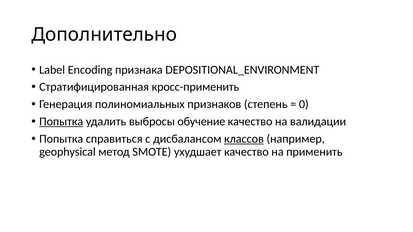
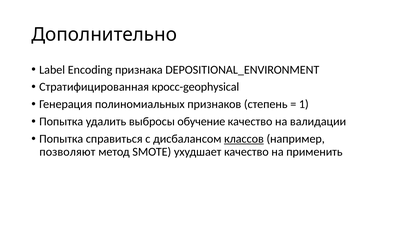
кросс-применить: кросс-применить -> кросс-geophysical (195, 87)
0: 0 -> 1 (304, 104)
Попытка underline: present -> none (61, 122)
geophysical: geophysical -> позволяют (67, 152)
